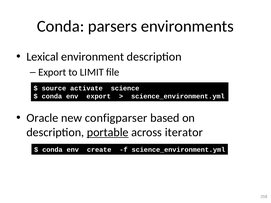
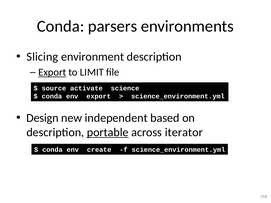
Lexical: Lexical -> Slicing (42, 57)
Export underline: none -> present (52, 72)
Oracle: Oracle -> Design (42, 118)
configparser: configparser -> independent (116, 118)
